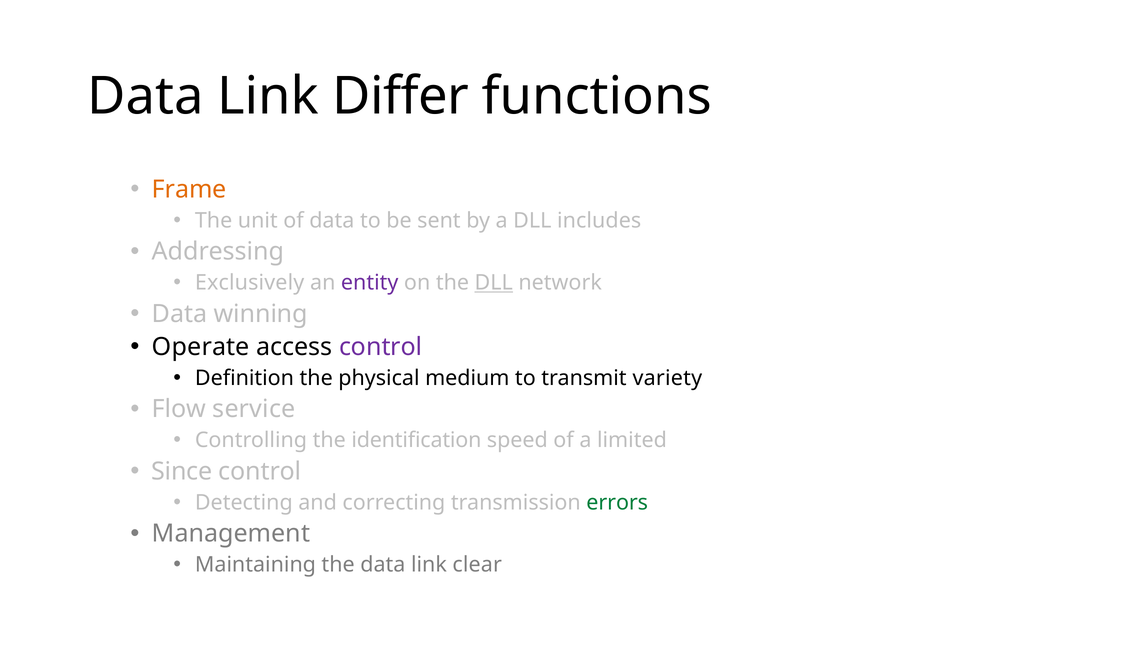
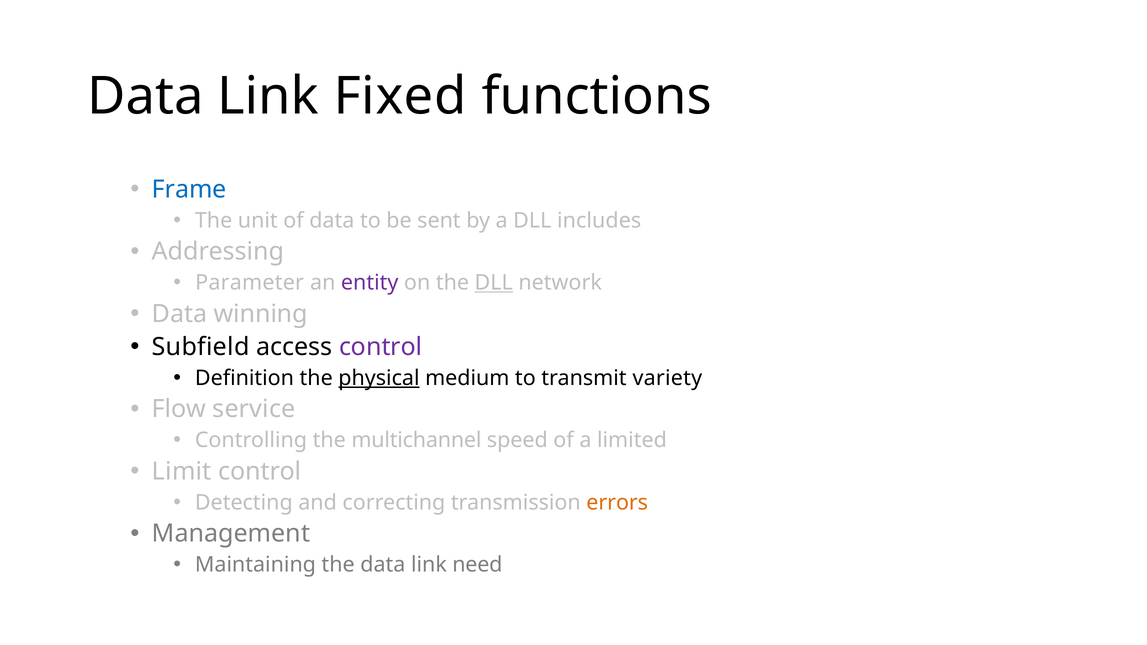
Differ: Differ -> Fixed (400, 96)
Frame colour: orange -> blue (189, 189)
Exclusively: Exclusively -> Parameter (250, 283)
Operate: Operate -> Subfield (201, 347)
physical underline: none -> present (379, 378)
identification: identification -> multichannel (416, 440)
Since: Since -> Limit (182, 471)
errors colour: green -> orange (617, 503)
clear: clear -> need (477, 565)
